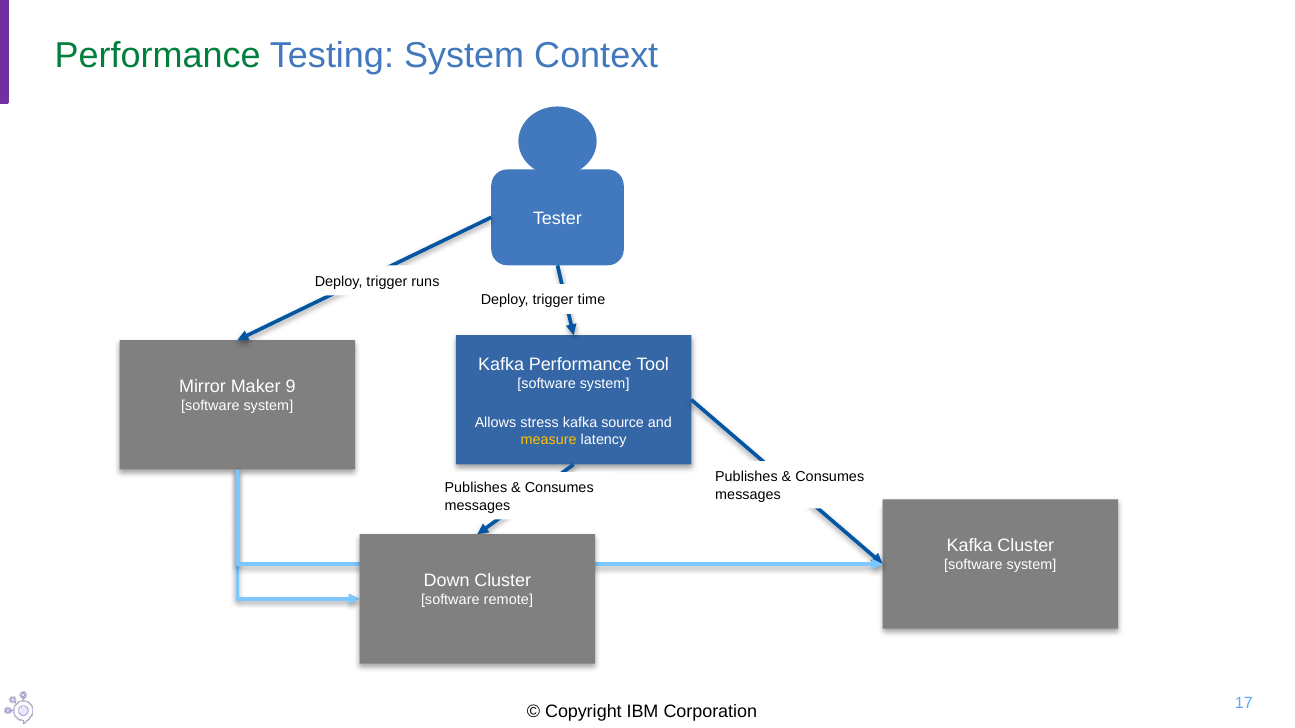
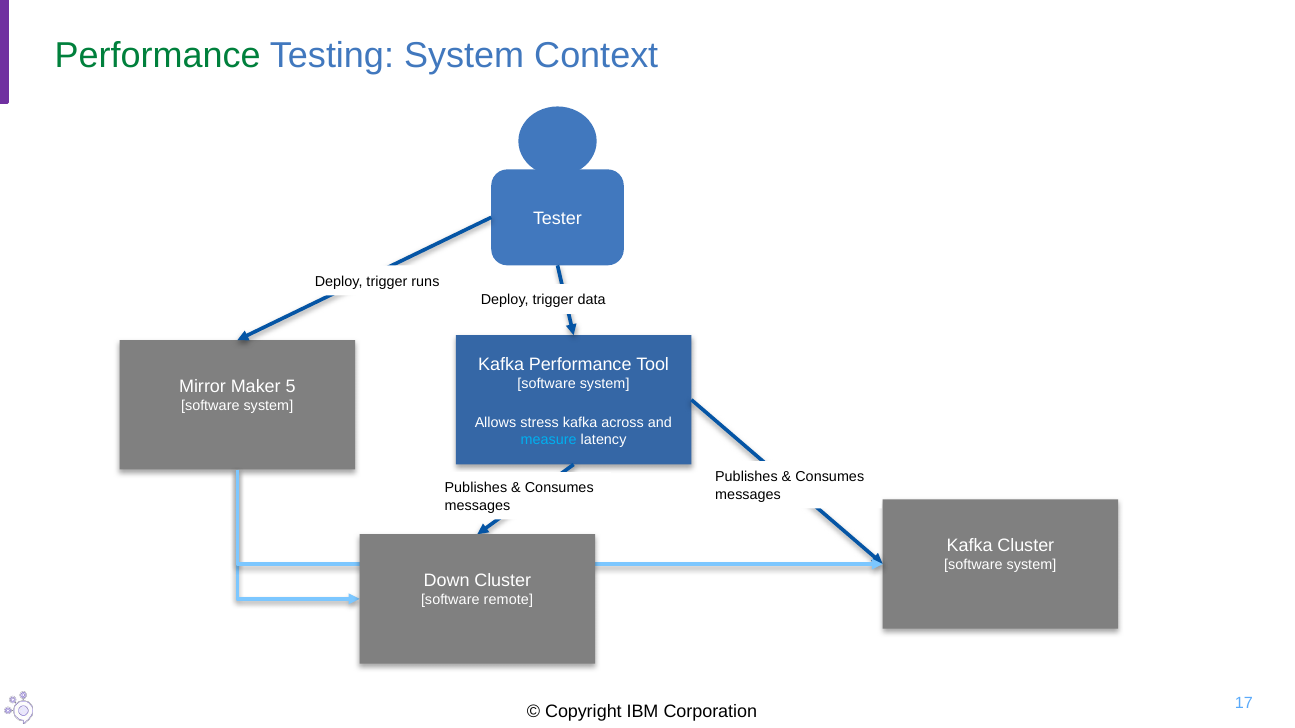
time: time -> data (592, 300)
9: 9 -> 5 (291, 387)
source: source -> across (623, 423)
measure colour: yellow -> light blue (549, 440)
